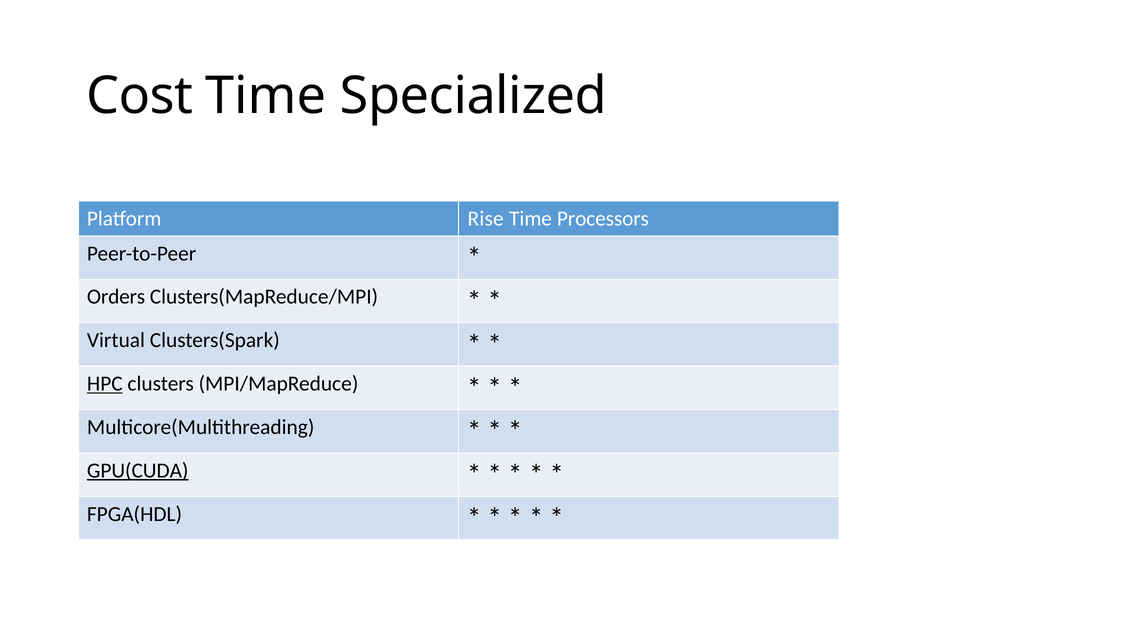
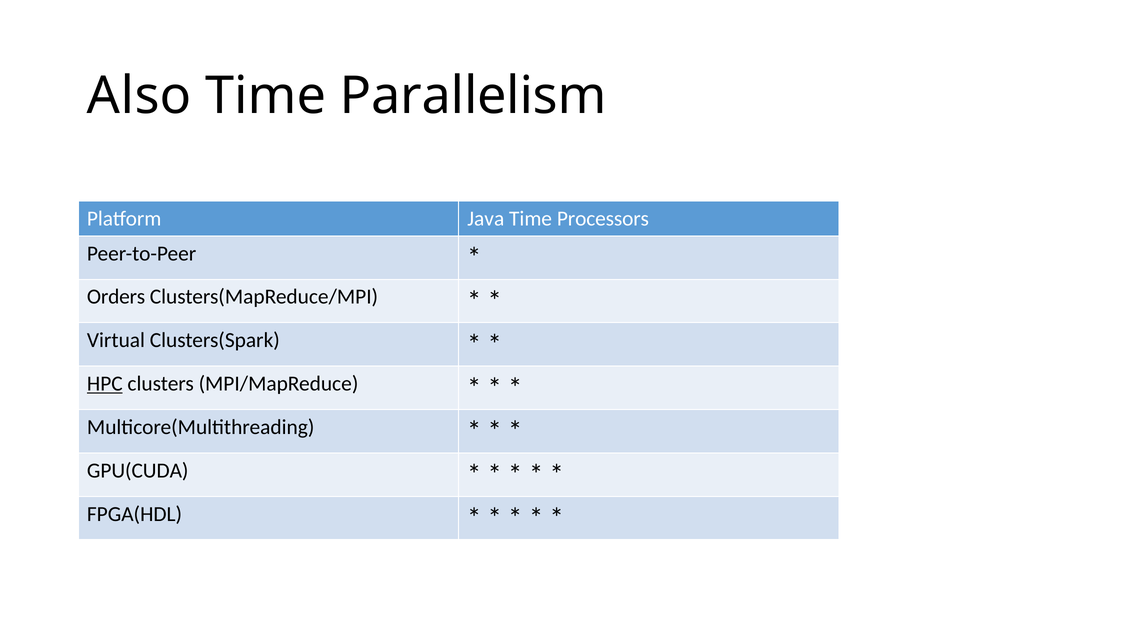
Cost: Cost -> Also (139, 96)
Specialized: Specialized -> Parallelism (473, 96)
Rise: Rise -> Java (486, 219)
GPU(CUDA underline: present -> none (138, 470)
